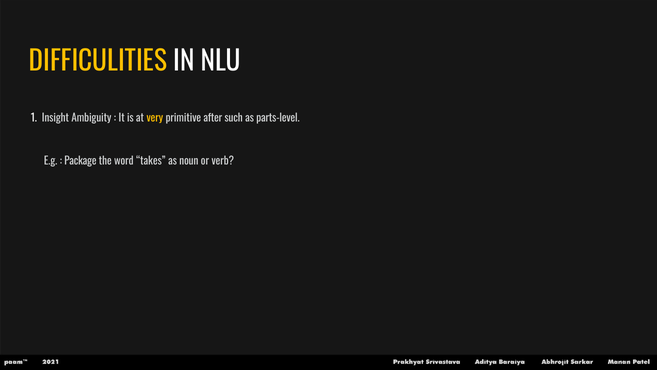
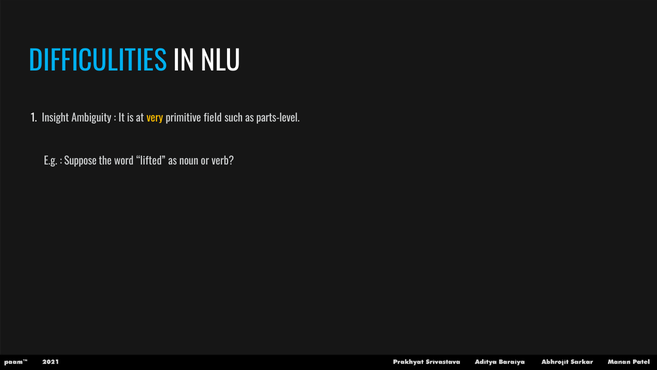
DIFFICULITIES colour: yellow -> light blue (98, 62)
after: after -> field (213, 118)
Package: Package -> Suppose (80, 161)
takes: takes -> lifted (151, 161)
